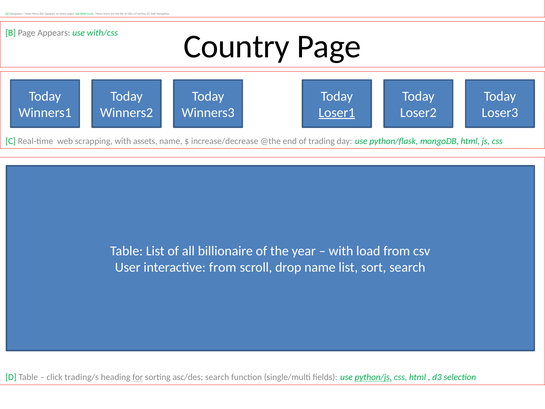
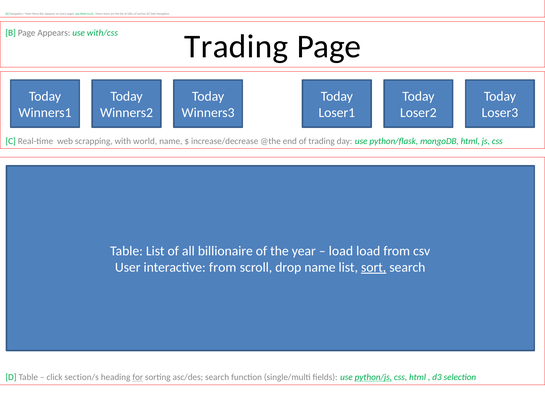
Country: Country -> Trading (236, 47)
Loser1 underline: present -> none (337, 113)
assets: assets -> world (145, 141)
with: with -> load (341, 251)
sort underline: none -> present (374, 267)
trading/s: trading/s -> section/s (82, 377)
